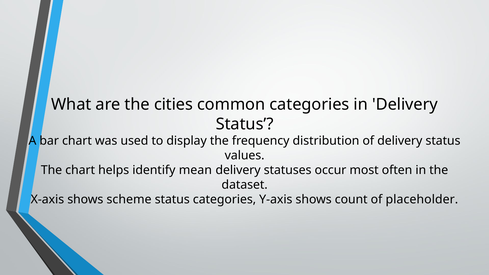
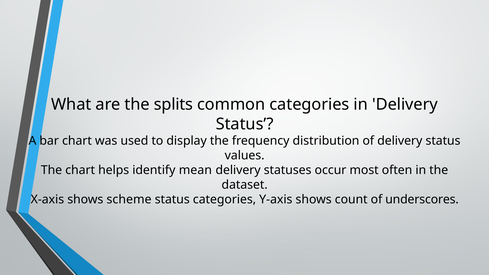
cities: cities -> splits (174, 105)
placeholder: placeholder -> underscores (422, 200)
